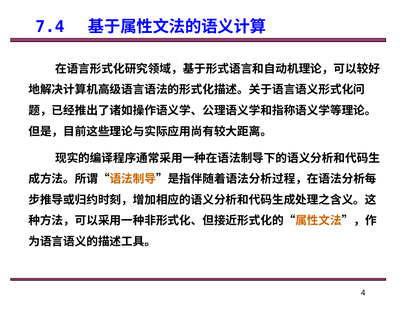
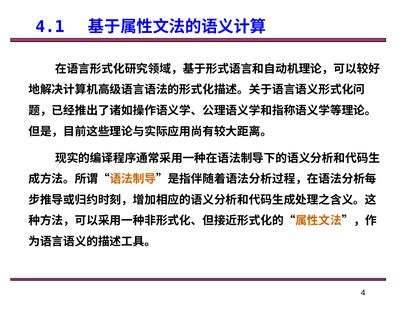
7.4: 7.4 -> 4.1 (50, 27)
